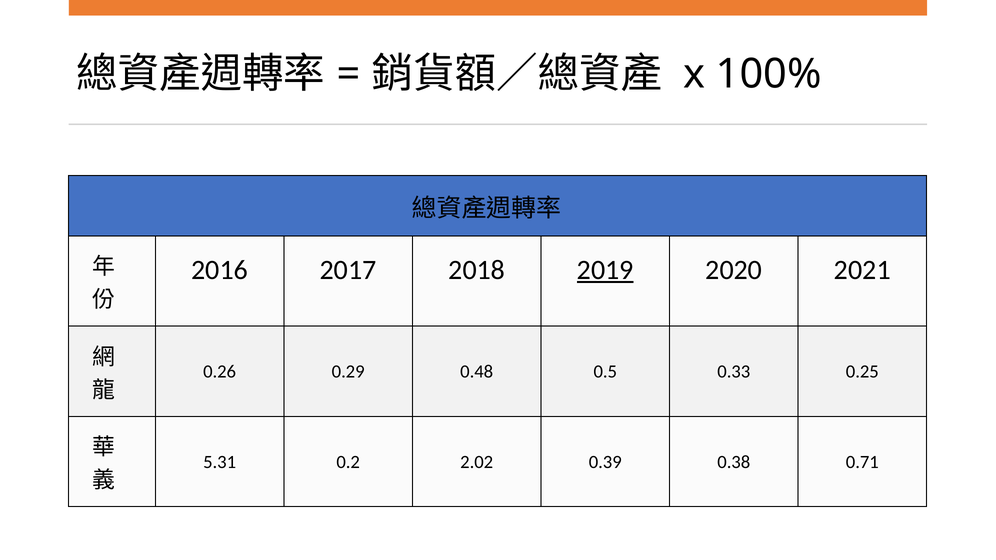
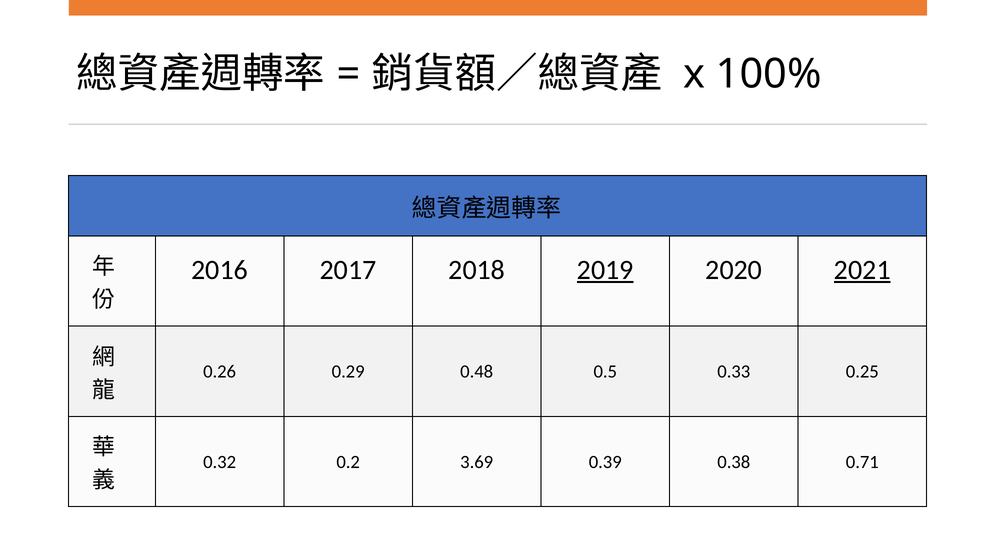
2021 underline: none -> present (862, 270)
5.31: 5.31 -> 0.32 (220, 462)
2.02: 2.02 -> 3.69 (477, 462)
